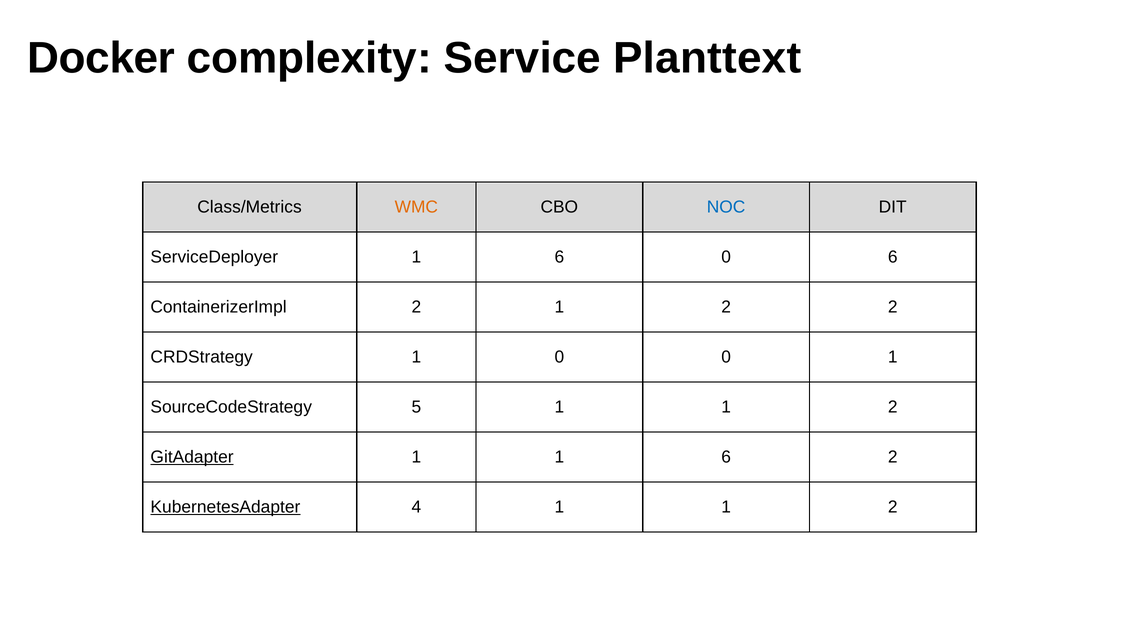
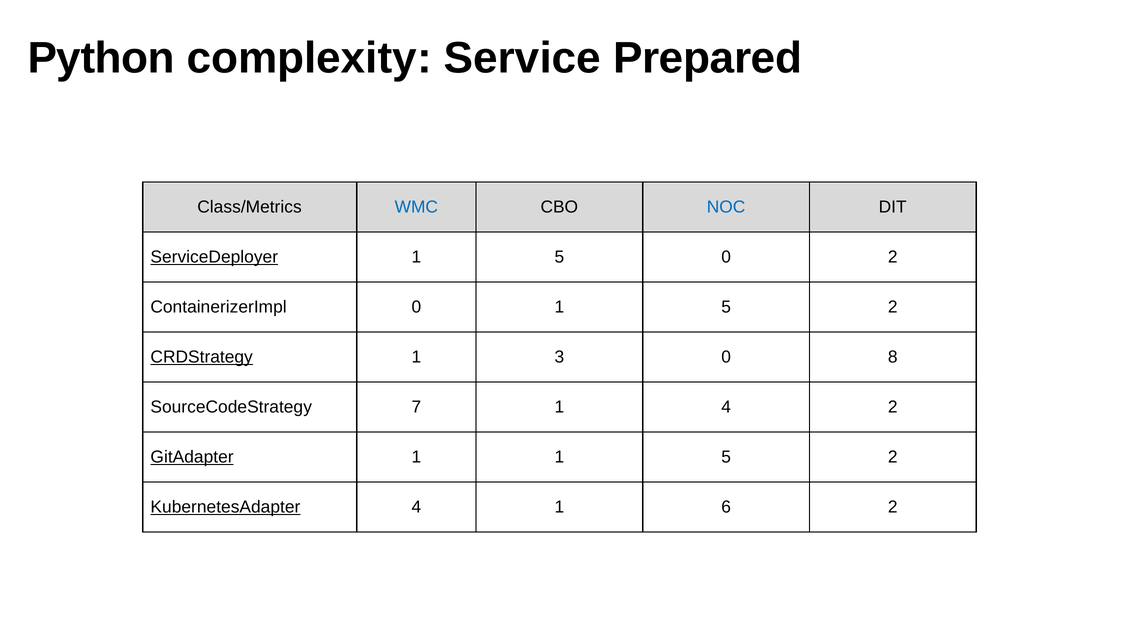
Docker: Docker -> Python (101, 58)
Planttext: Planttext -> Prepared (708, 58)
WMC colour: orange -> blue (416, 207)
ServiceDeployer underline: none -> present (214, 257)
6: 6 -> 5 (559, 257)
0 6: 6 -> 2 (893, 257)
ContainerizerImpl 2: 2 -> 0 (416, 307)
2: 2 -> 5 (726, 307)
CRDStrategy underline: none -> present (202, 357)
1 0: 0 -> 3 (559, 357)
0 1: 1 -> 8 (893, 357)
5: 5 -> 7 (416, 407)
1: 1 -> 4 (726, 407)
1 1 6: 6 -> 5 (726, 457)
4 1 1: 1 -> 6 (726, 507)
